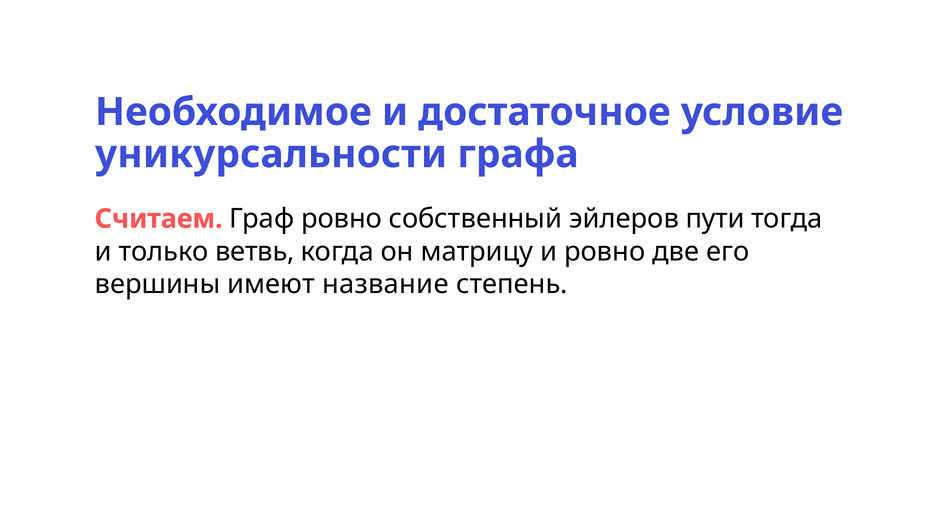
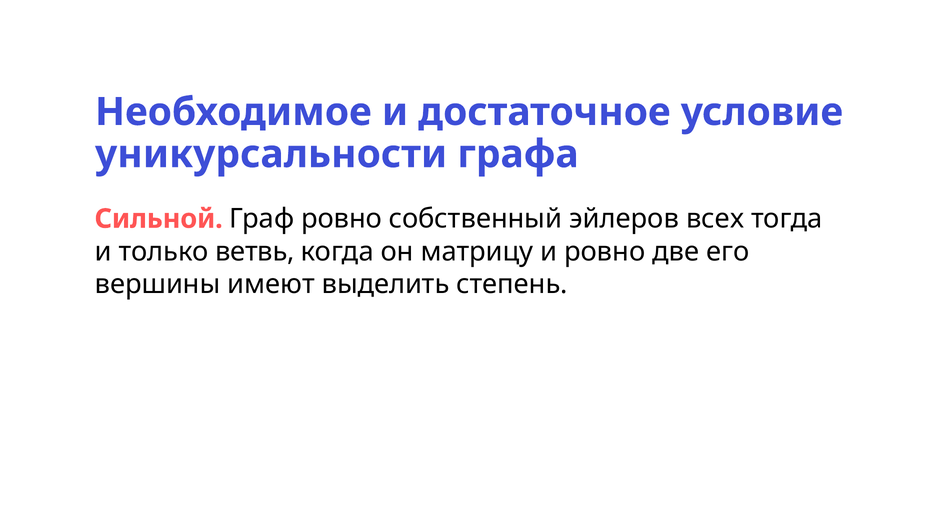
Считаем: Считаем -> Сильной (159, 219)
пути: пути -> всех (715, 219)
название: название -> выделить (386, 284)
